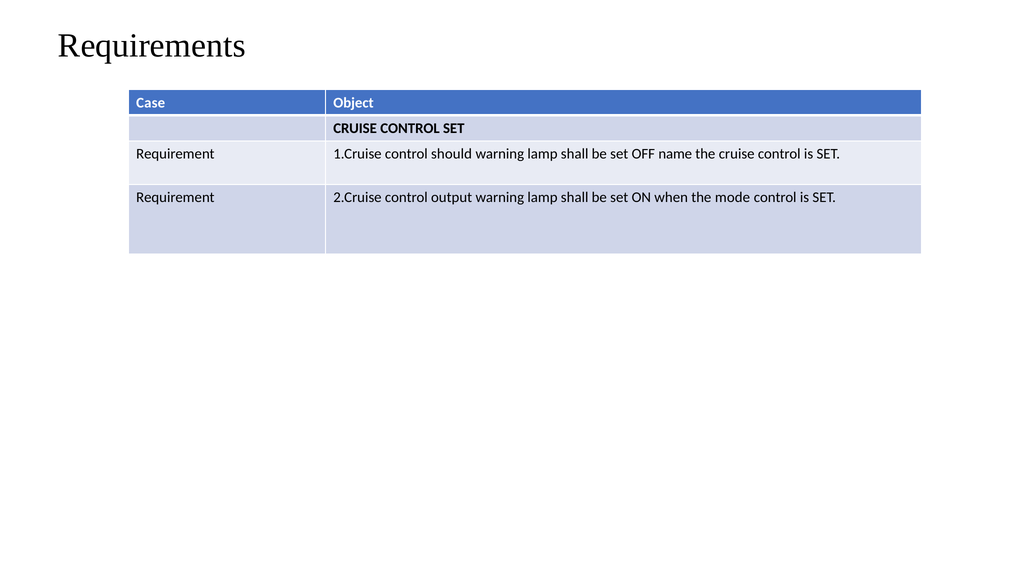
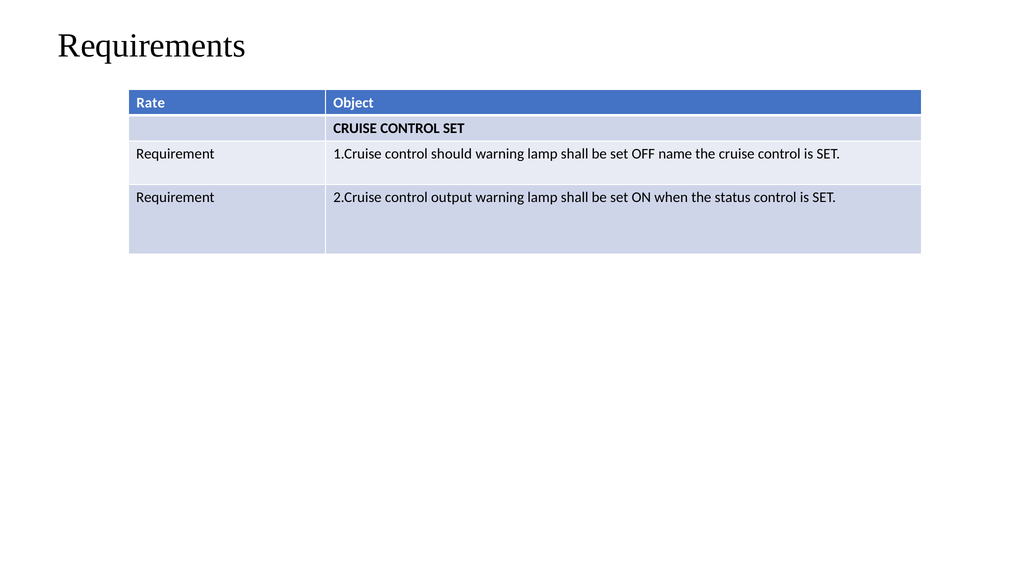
Case: Case -> Rate (151, 103)
mode: mode -> status (733, 198)
